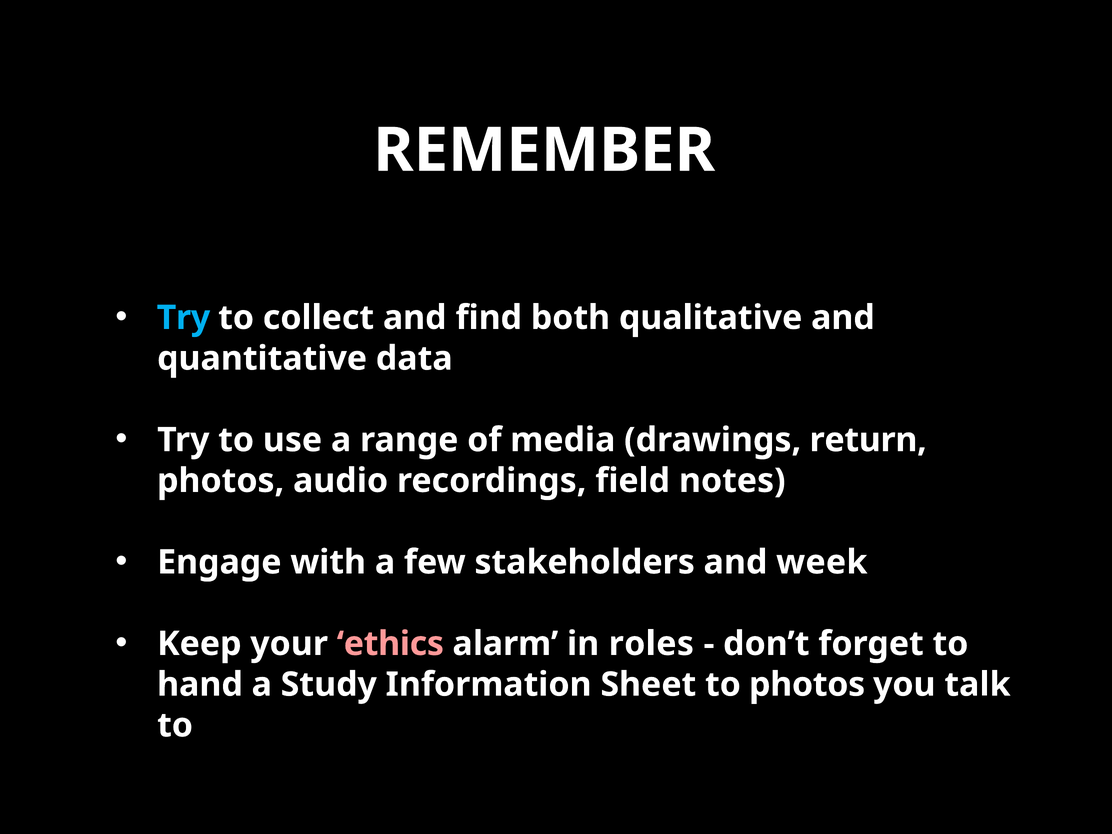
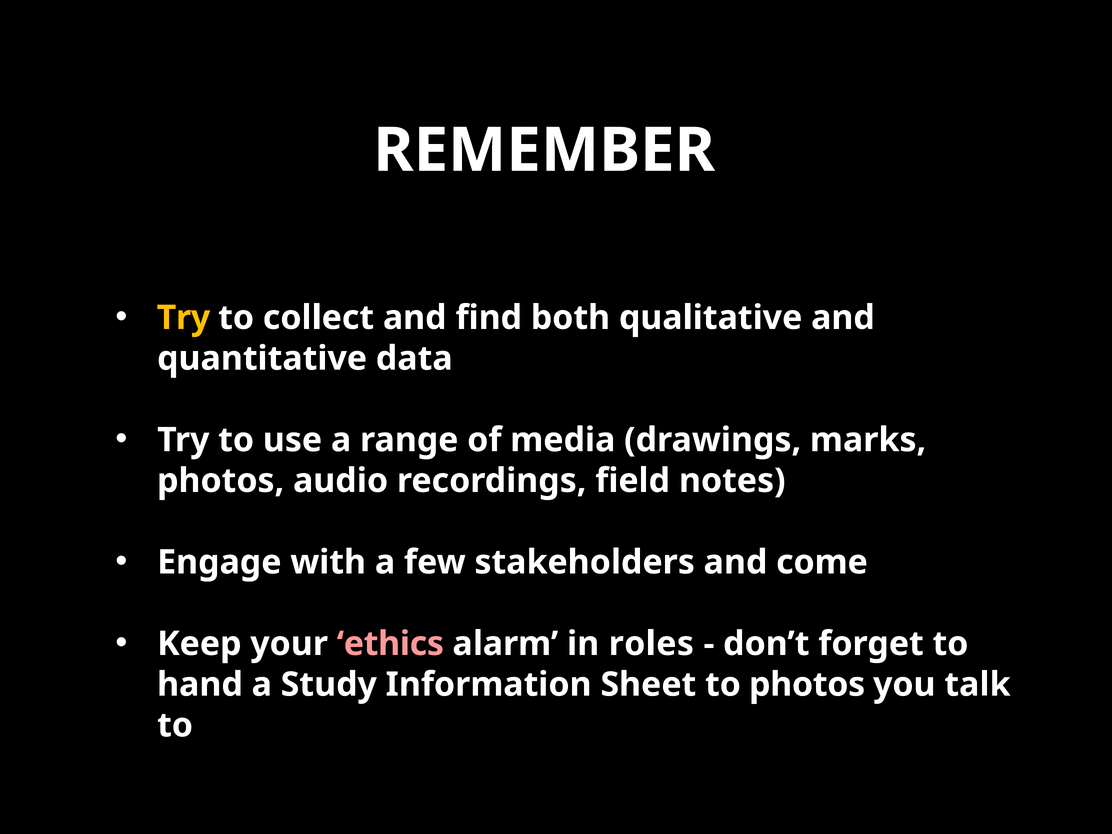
Try colour: light blue -> yellow (183, 318)
return: return -> marks (868, 440)
week: week -> come (822, 562)
